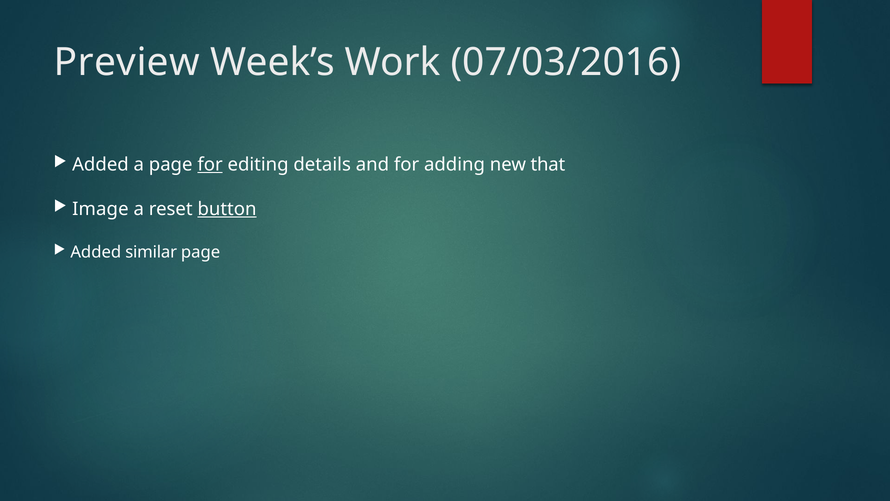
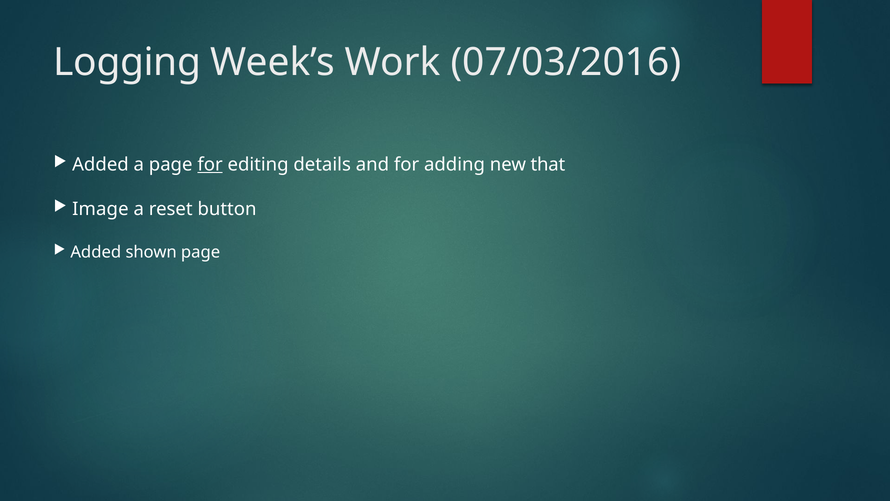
Preview: Preview -> Logging (127, 62)
button underline: present -> none (227, 209)
similar: similar -> shown (151, 252)
